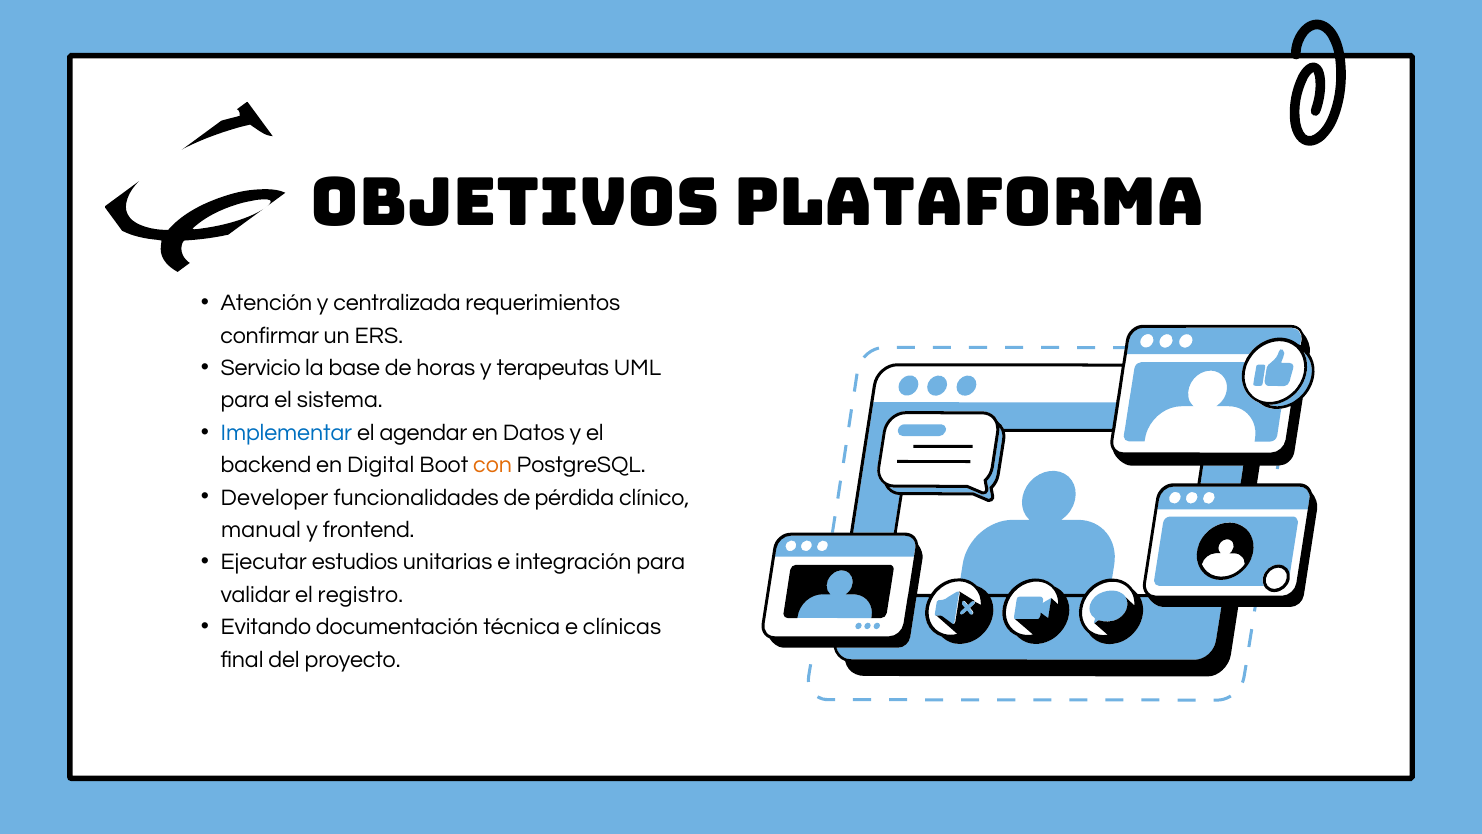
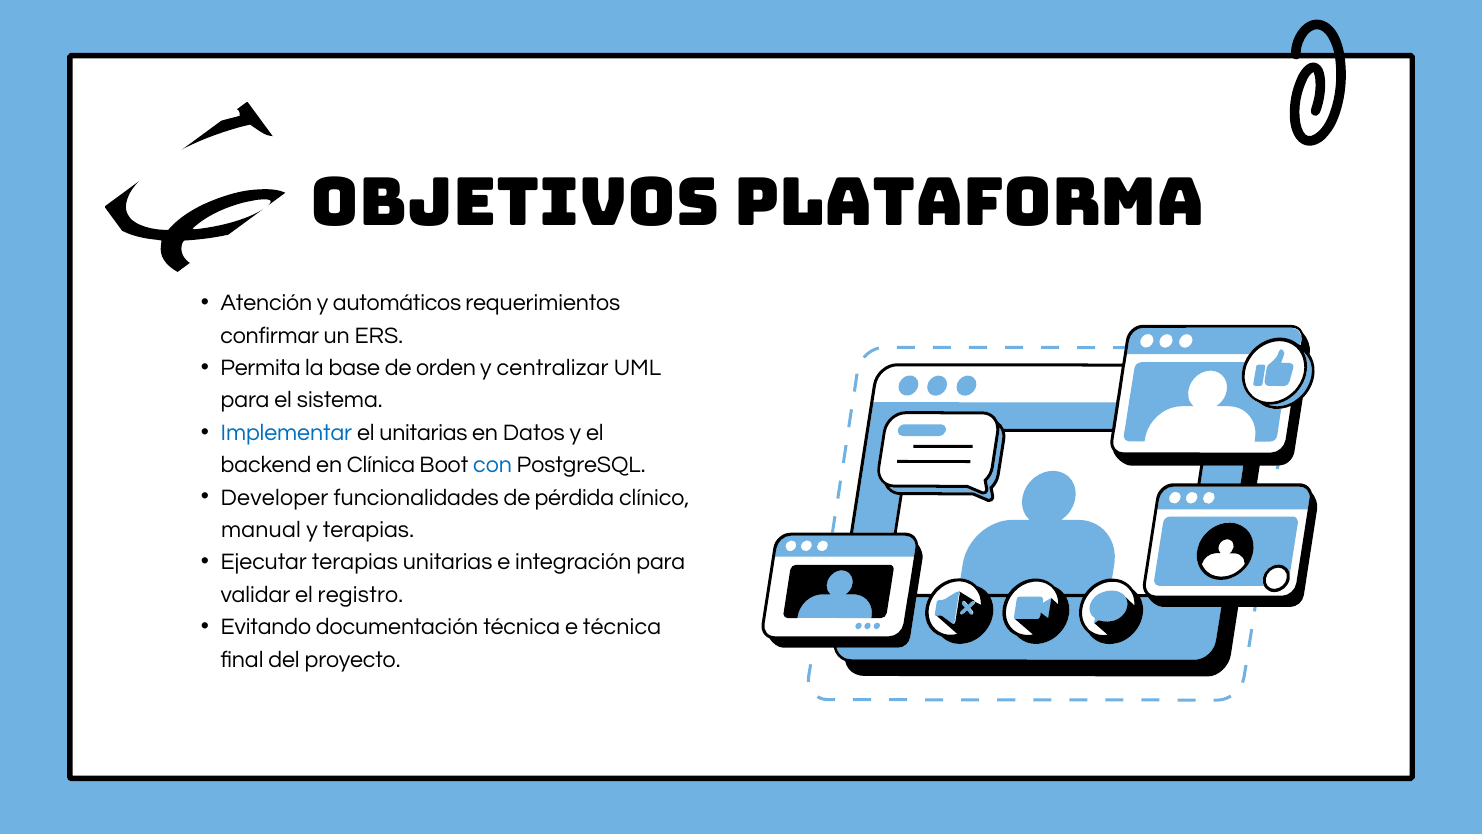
centralizada: centralizada -> automáticos (397, 303)
Servicio: Servicio -> Permita (261, 368)
horas: horas -> orden (446, 368)
terapeutas: terapeutas -> centralizar (553, 368)
el agendar: agendar -> unitarias (424, 432)
Digital: Digital -> Clínica (381, 465)
con colour: orange -> blue (493, 465)
y frontend: frontend -> terapias (368, 530)
Ejecutar estudios: estudios -> terapias (355, 562)
e clínicas: clínicas -> técnica (622, 627)
